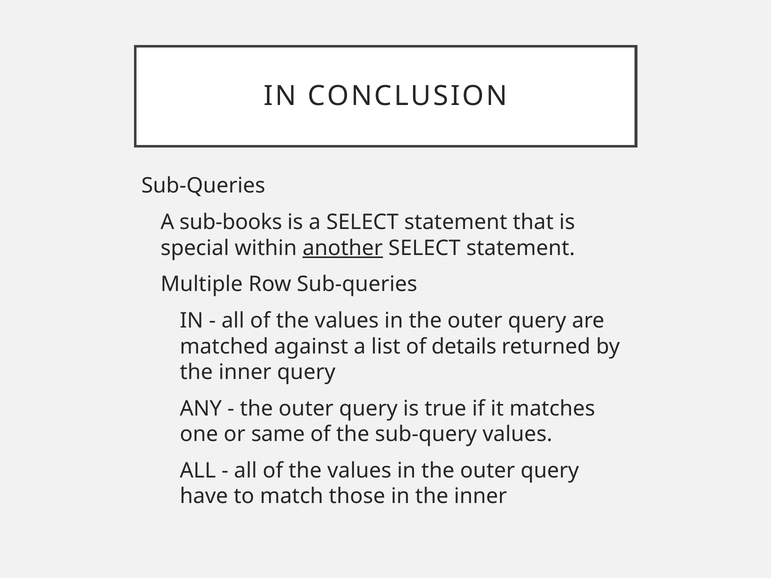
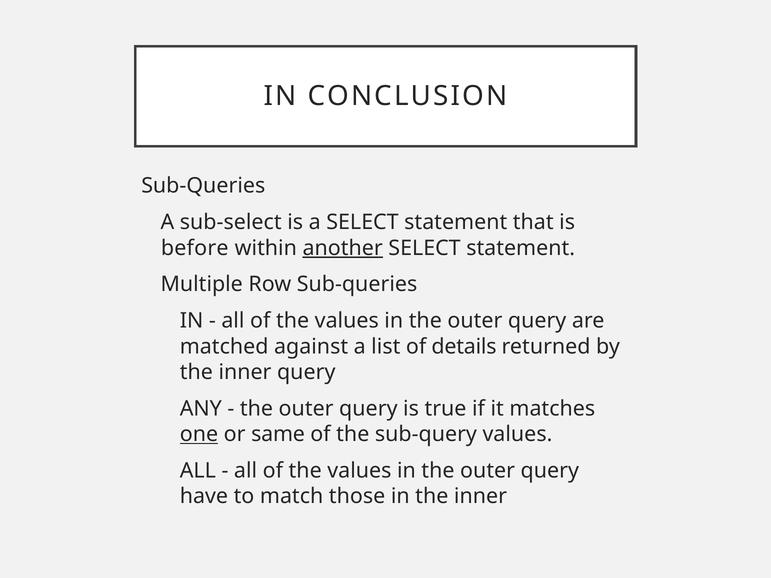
sub-books: sub-books -> sub-select (231, 222)
special: special -> before (195, 248)
one underline: none -> present (199, 434)
